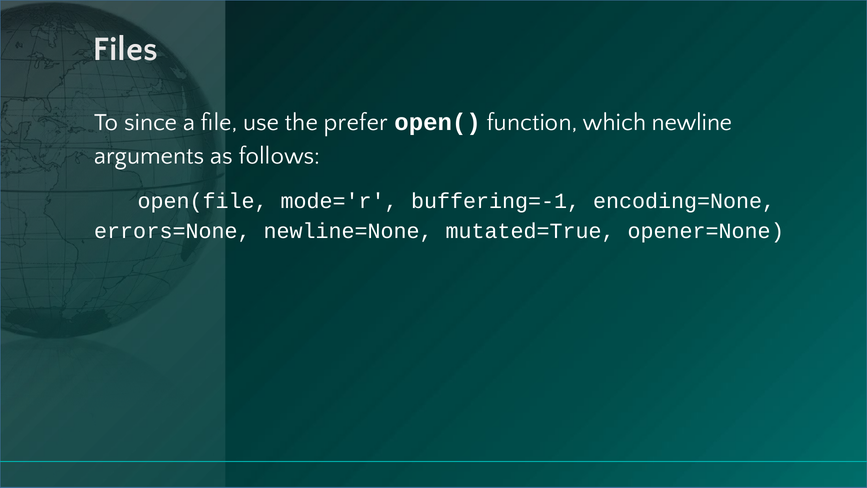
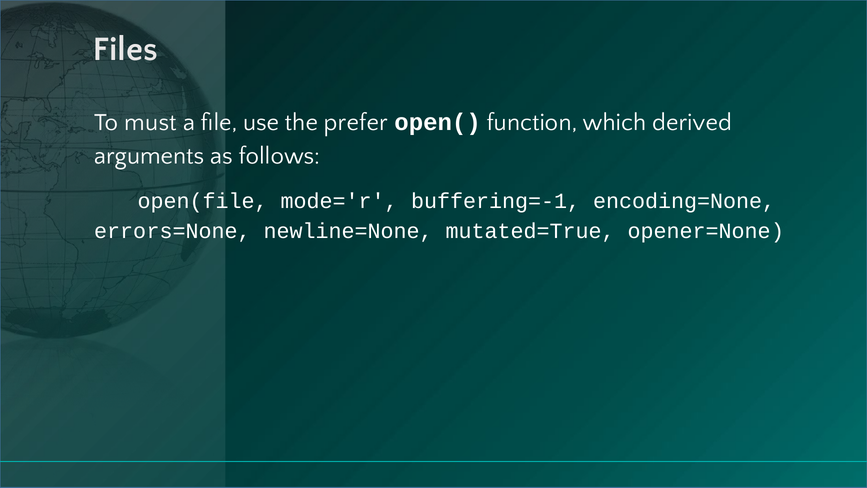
since: since -> must (151, 122)
newline: newline -> derived (692, 122)
